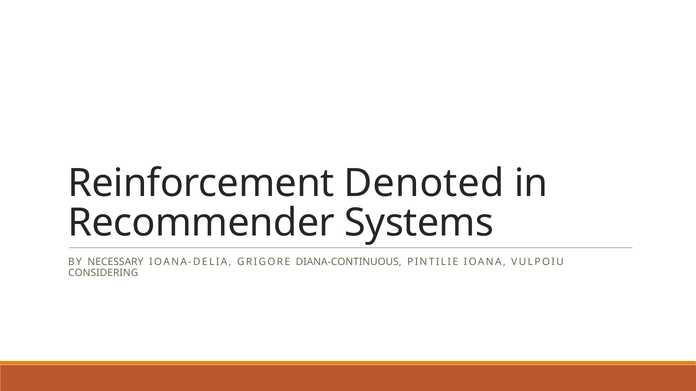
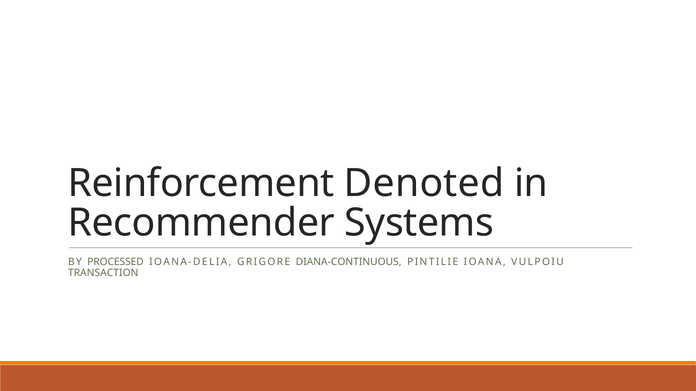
NECESSARY: NECESSARY -> PROCESSED (116, 262)
CONSIDERING: CONSIDERING -> TRANSACTION (103, 273)
